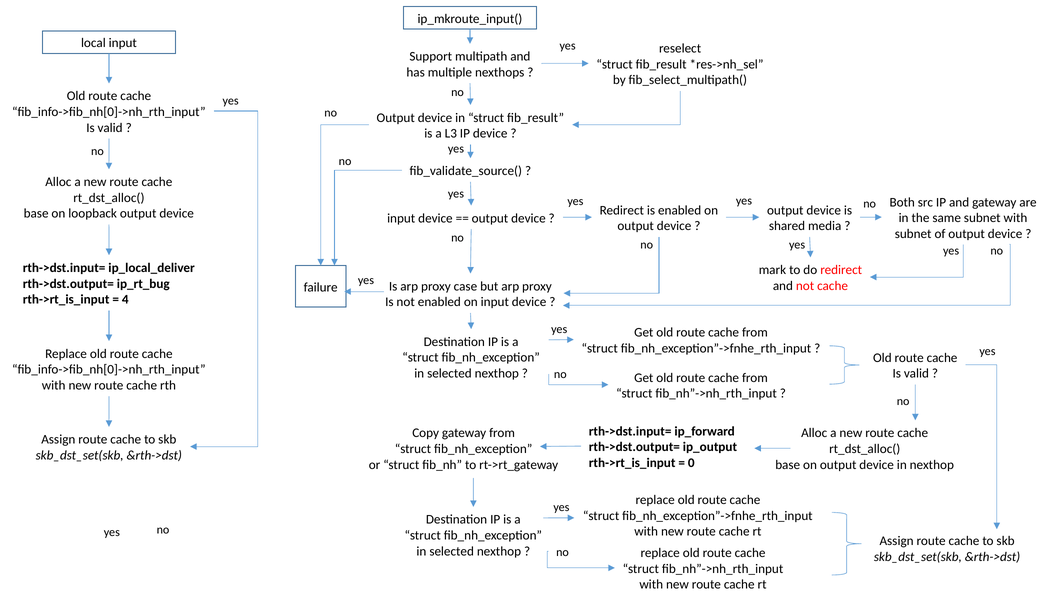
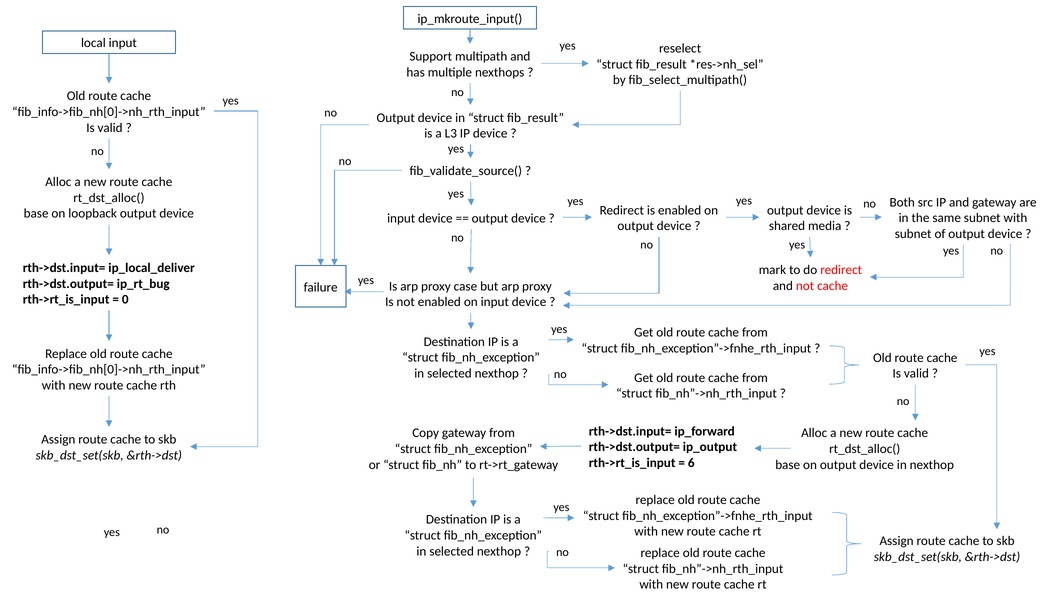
4: 4 -> 0 (125, 300)
0: 0 -> 6 (691, 463)
